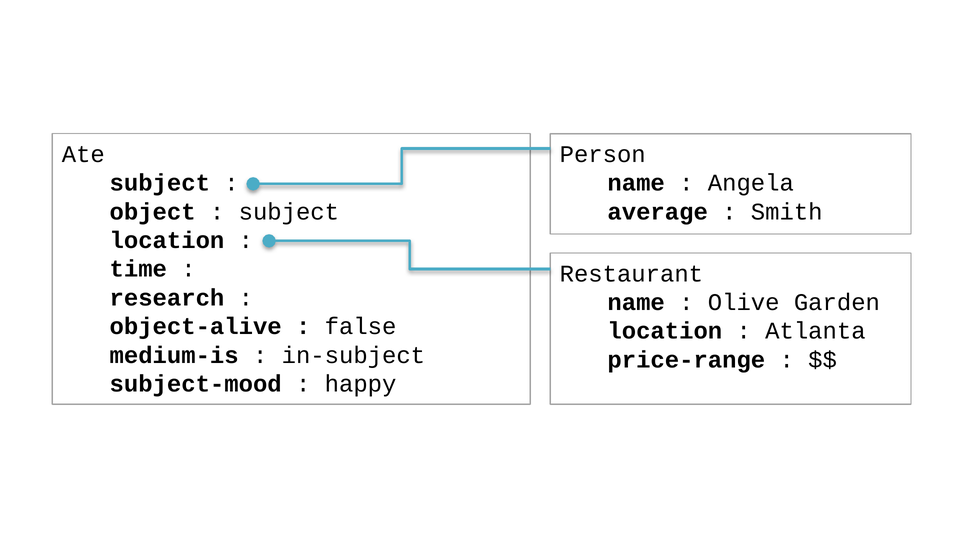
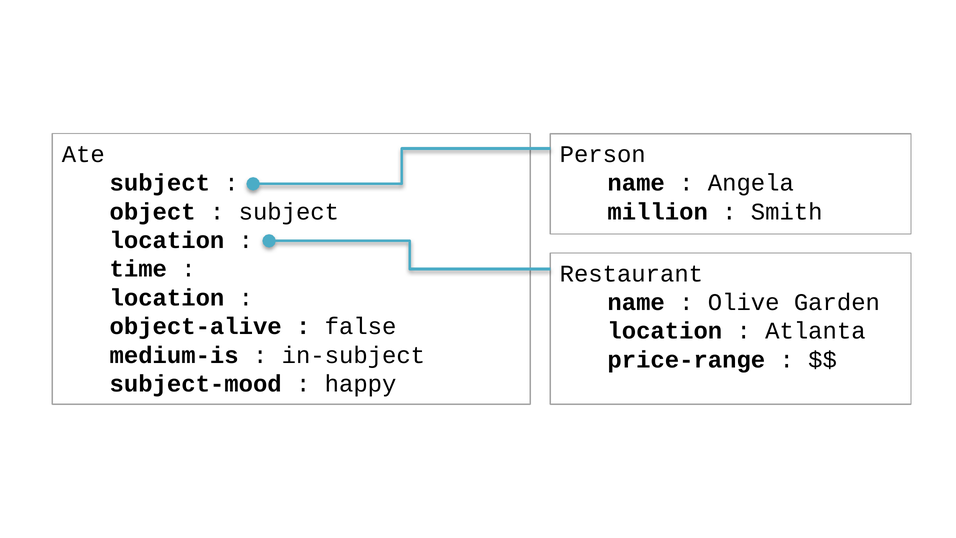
average: average -> million (658, 212)
research: research -> location (167, 298)
